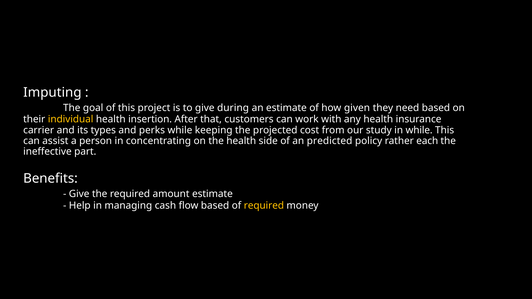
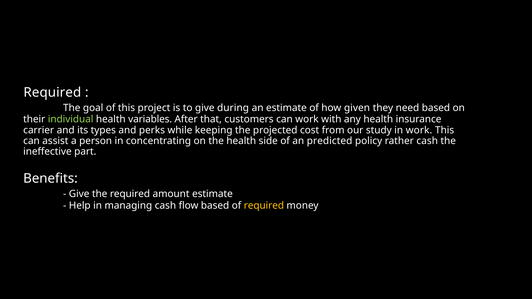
Imputing: Imputing -> Required (52, 92)
individual colour: yellow -> light green (71, 119)
insertion: insertion -> variables (150, 119)
in while: while -> work (419, 130)
rather each: each -> cash (427, 141)
